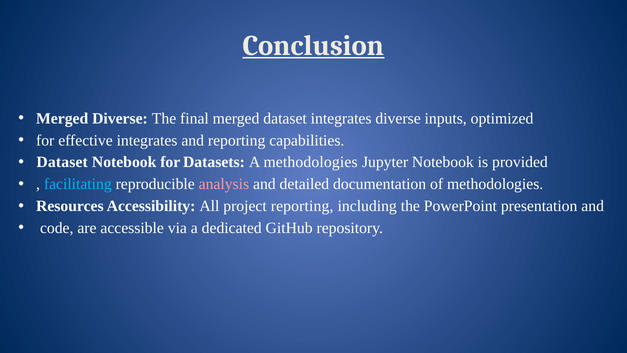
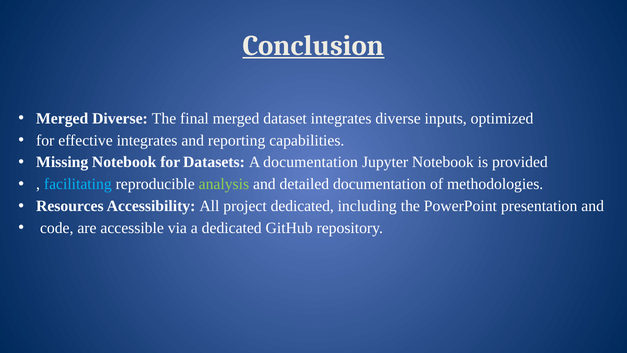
Dataset: Dataset -> Missing (62, 162)
A methodologies: methodologies -> documentation (311, 162)
analysis colour: pink -> light green (224, 184)
project reporting: reporting -> dedicated (302, 206)
